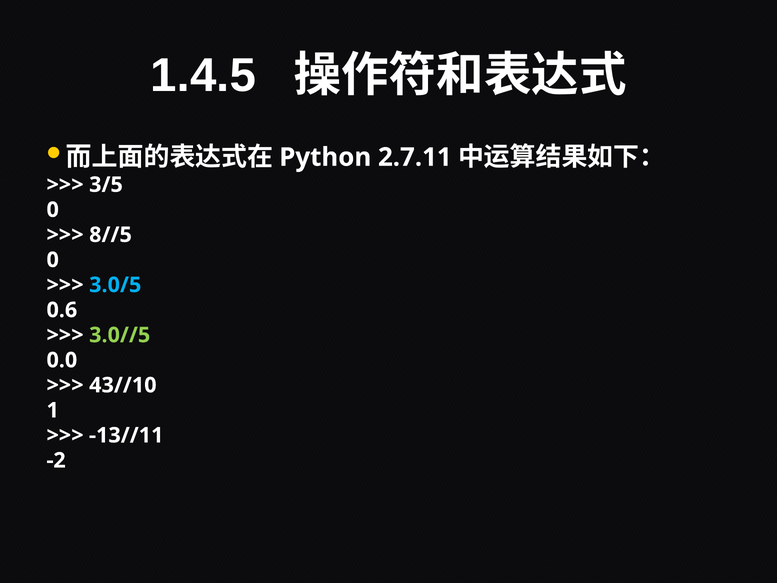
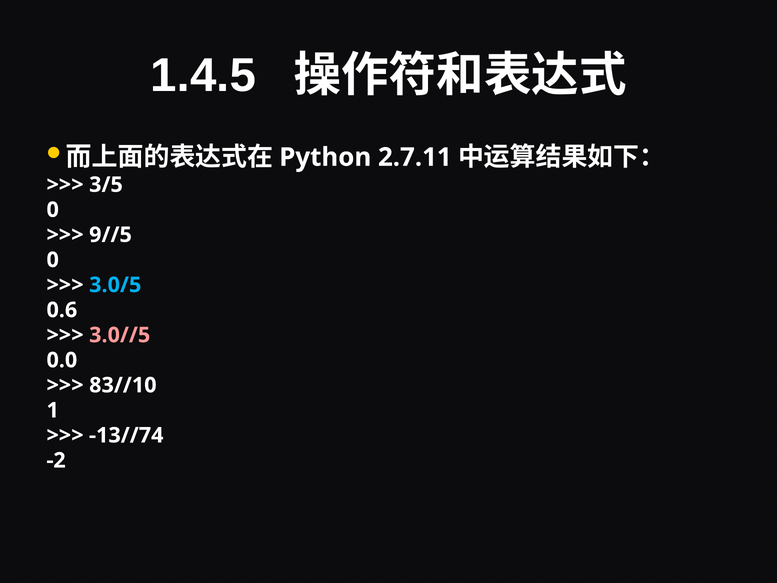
8//5: 8//5 -> 9//5 (110, 235)
3.0//5 colour: light green -> pink (120, 335)
43//10: 43//10 -> 83//10 (123, 385)
-13//11: -13//11 -> -13//74 (126, 435)
